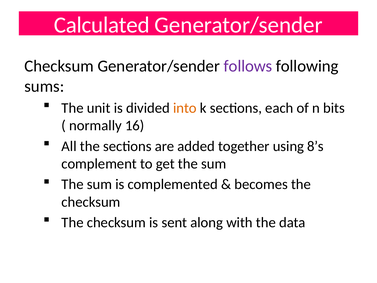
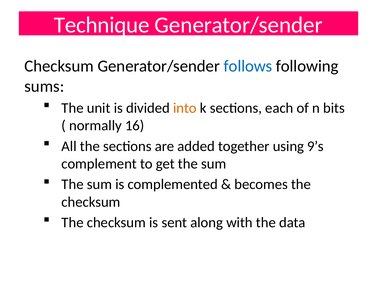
Calculated: Calculated -> Technique (102, 25)
follows colour: purple -> blue (248, 66)
8’s: 8’s -> 9’s (315, 146)
